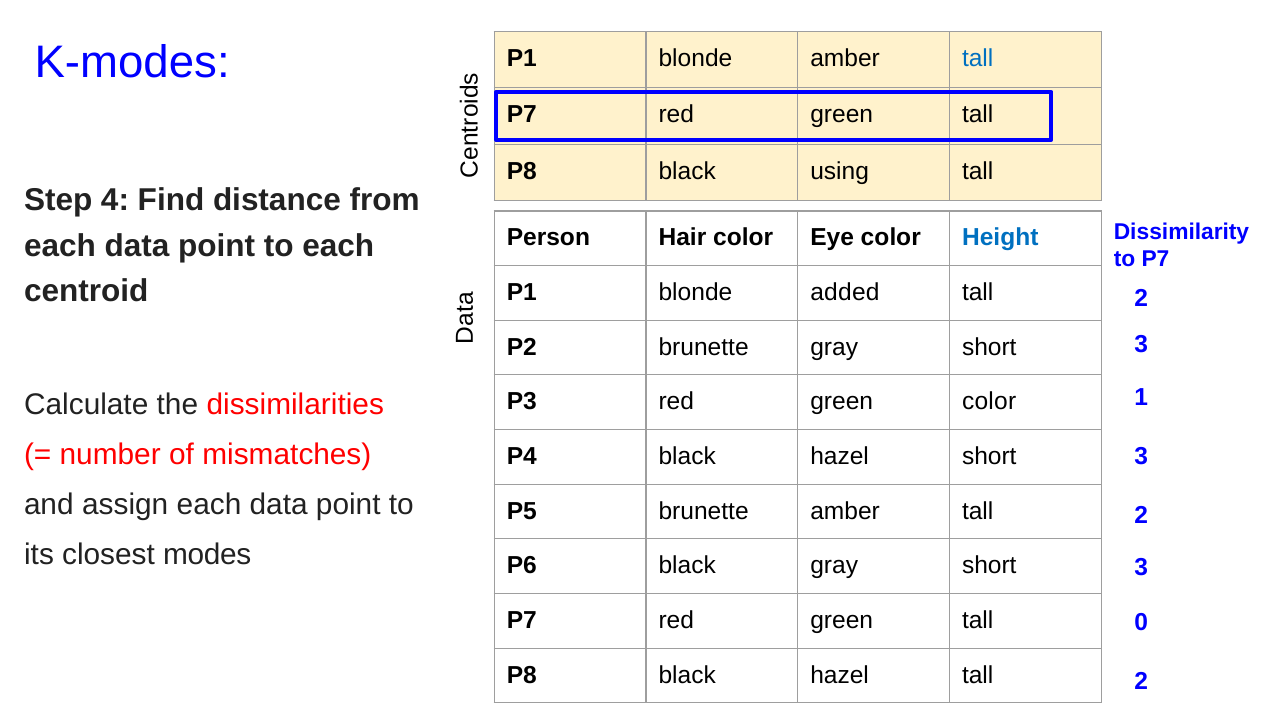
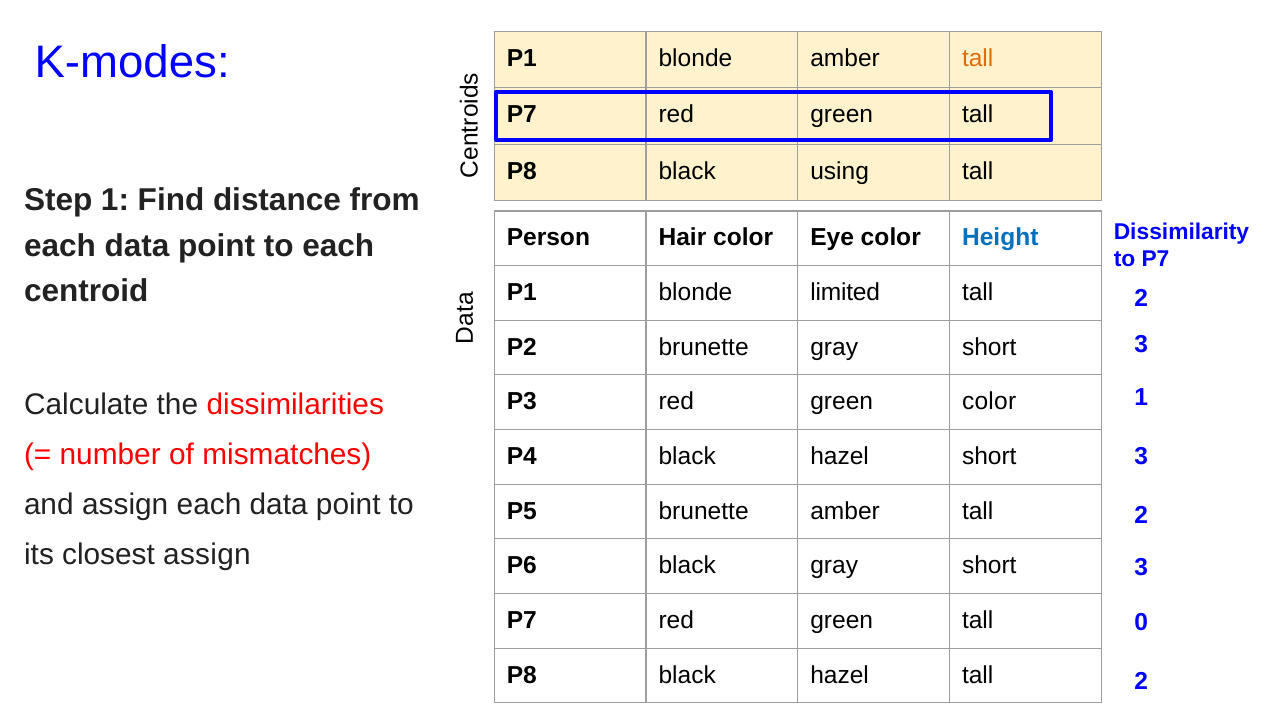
tall colour: blue -> orange (978, 58)
Step 4: 4 -> 1 (115, 200)
added: added -> limited (845, 292)
closest modes: modes -> assign (207, 554)
